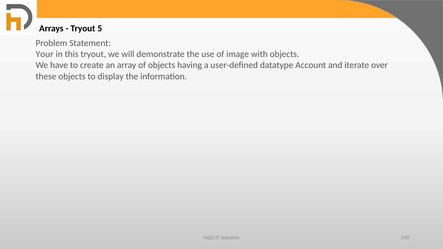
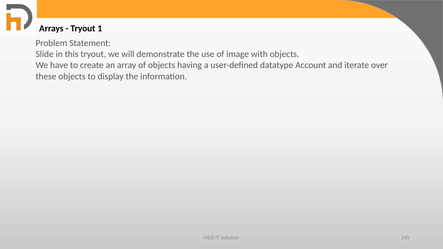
5: 5 -> 1 (100, 29)
Your: Your -> Slide (45, 54)
